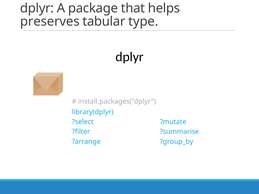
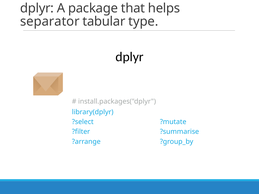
preserves: preserves -> separator (50, 22)
